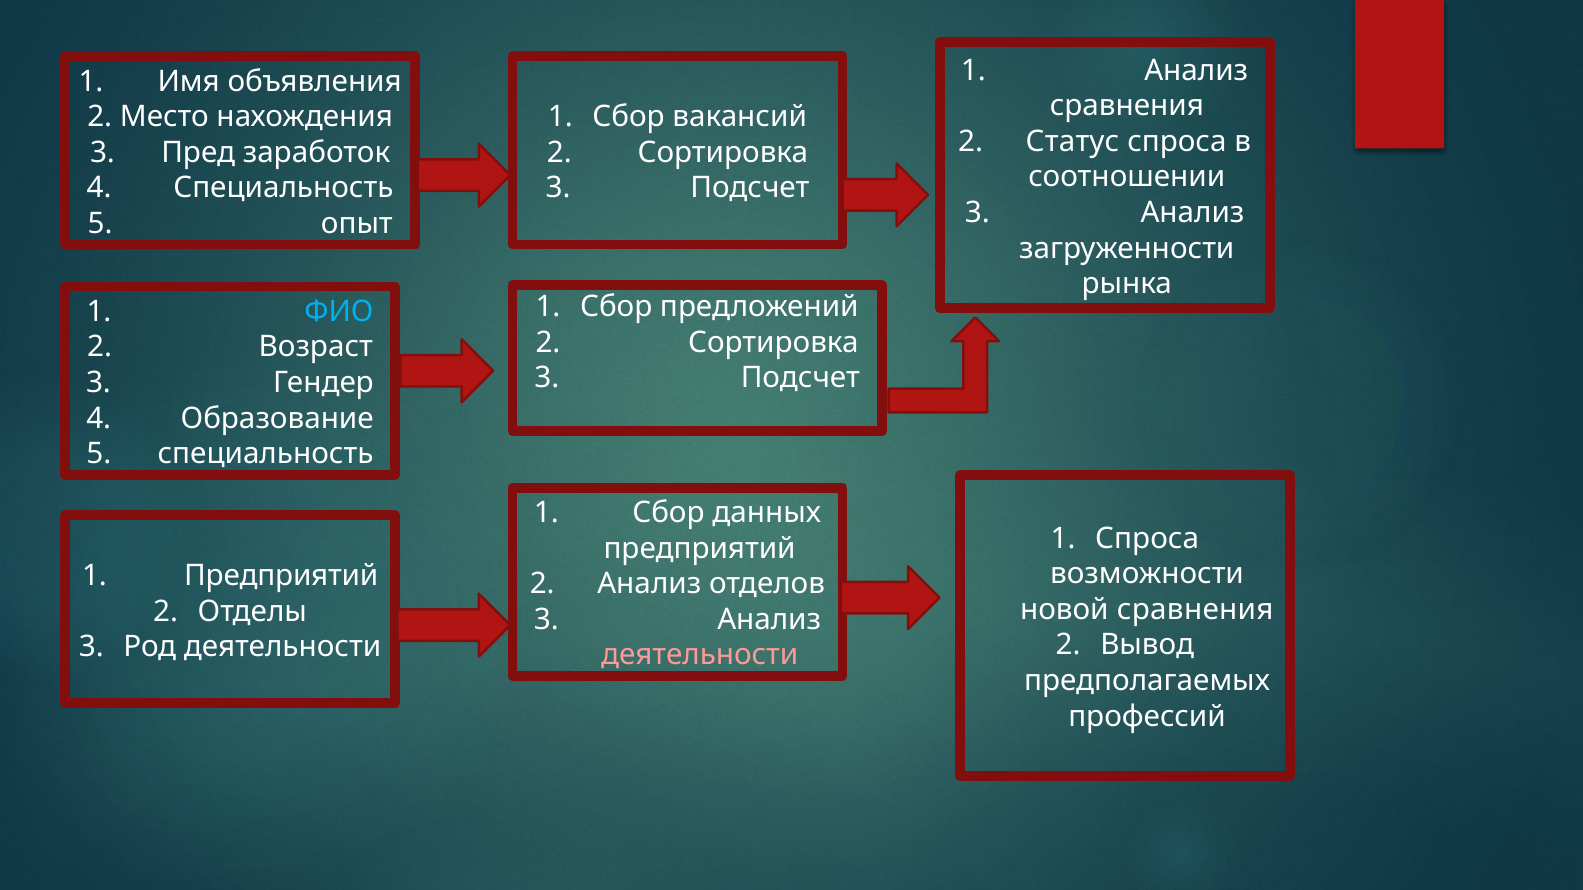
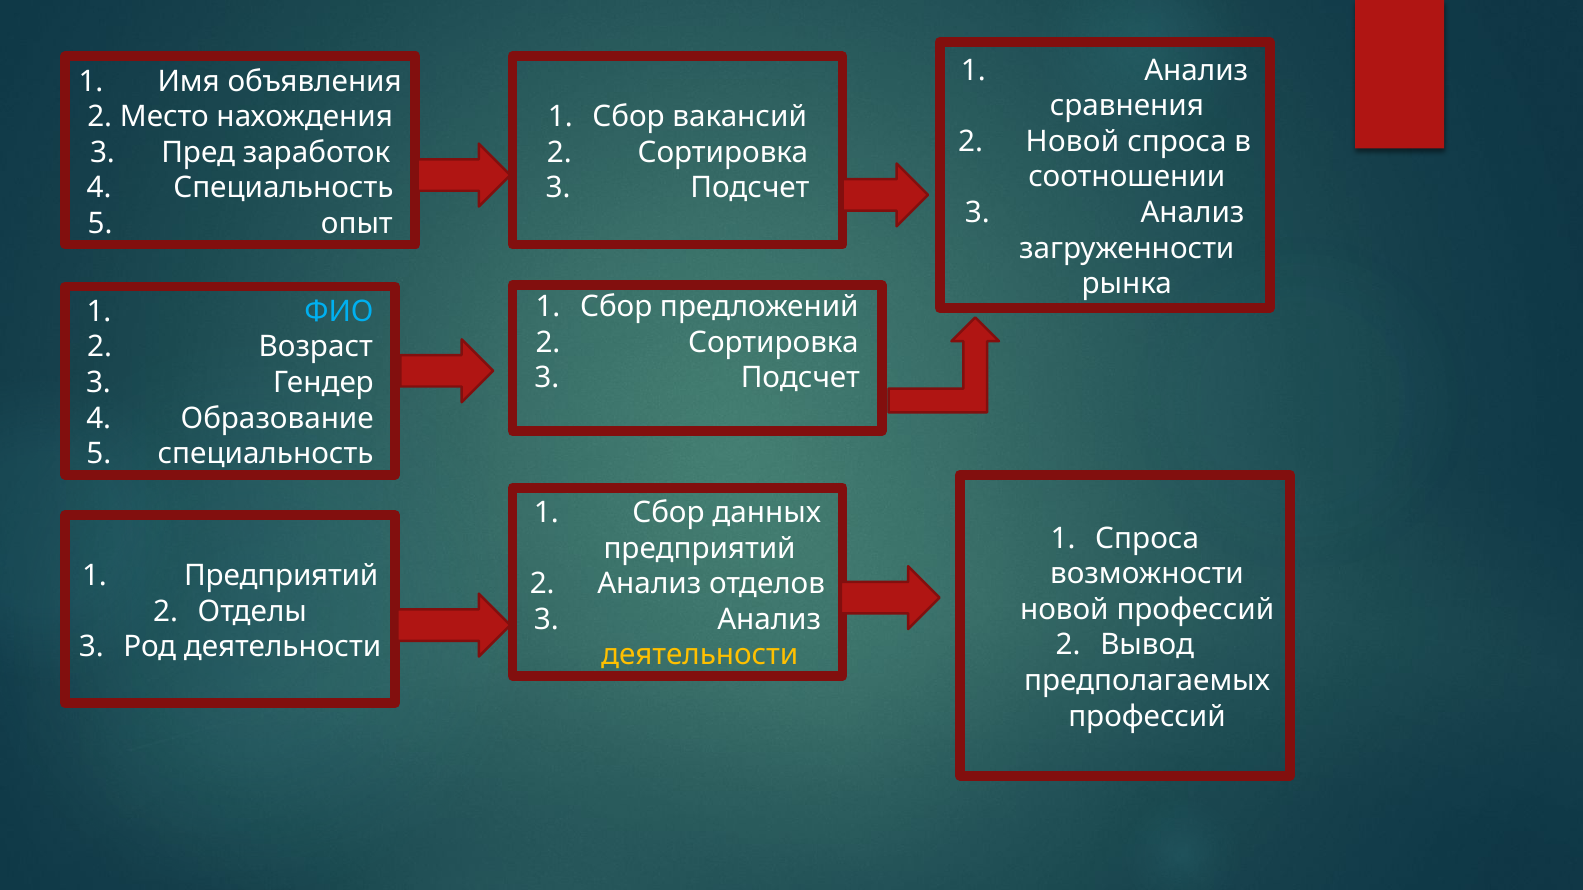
2 Статус: Статус -> Новой (1073, 142)
новой сравнения: сравнения -> профессий (1195, 610)
деятельности colour: pink -> yellow (700, 655)
